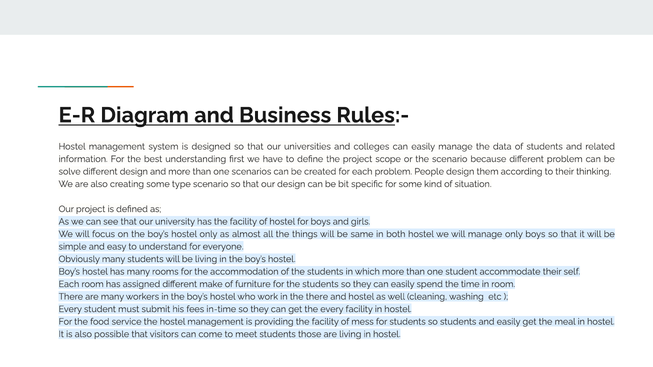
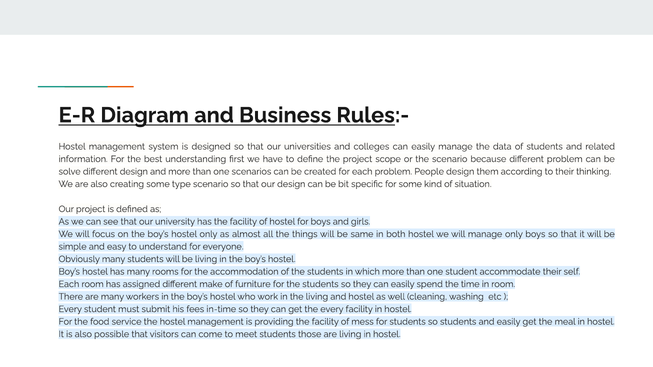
the there: there -> living (317, 297)
